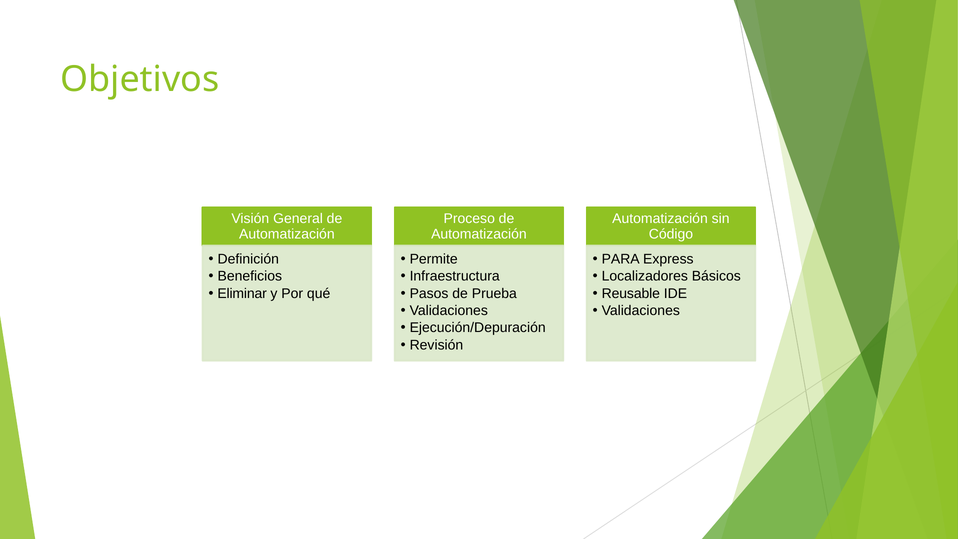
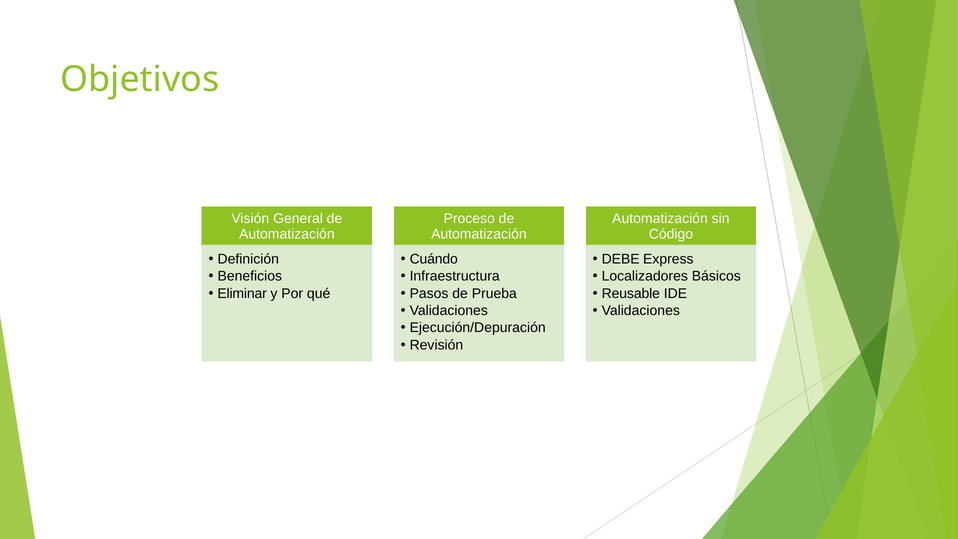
Permite: Permite -> Cuándo (434, 259)
PARA: PARA -> DEBE (621, 259)
